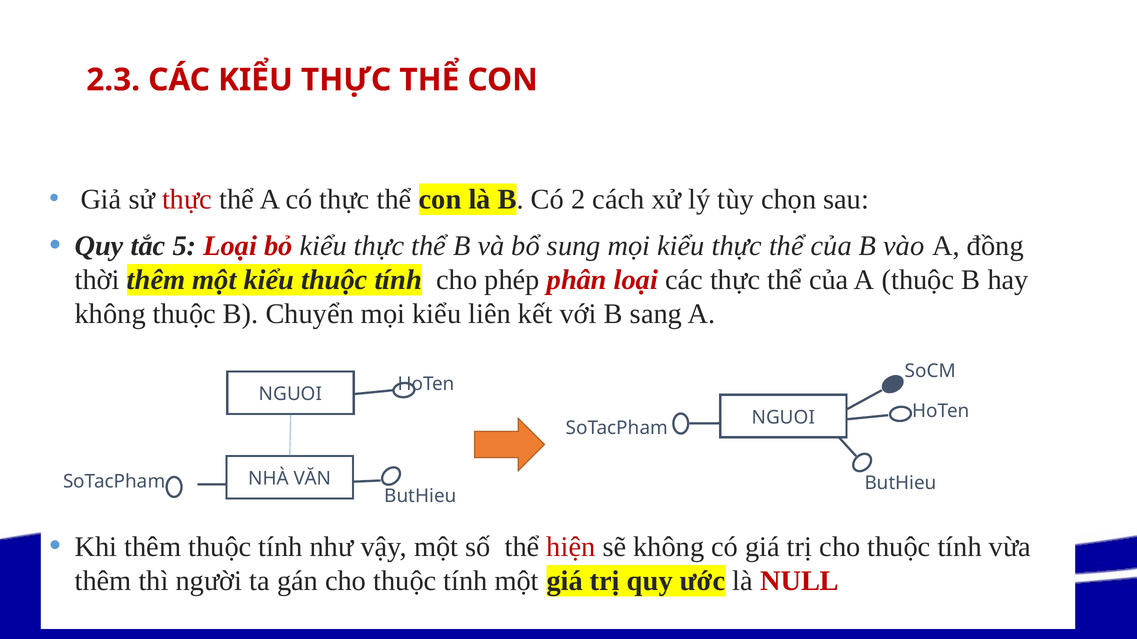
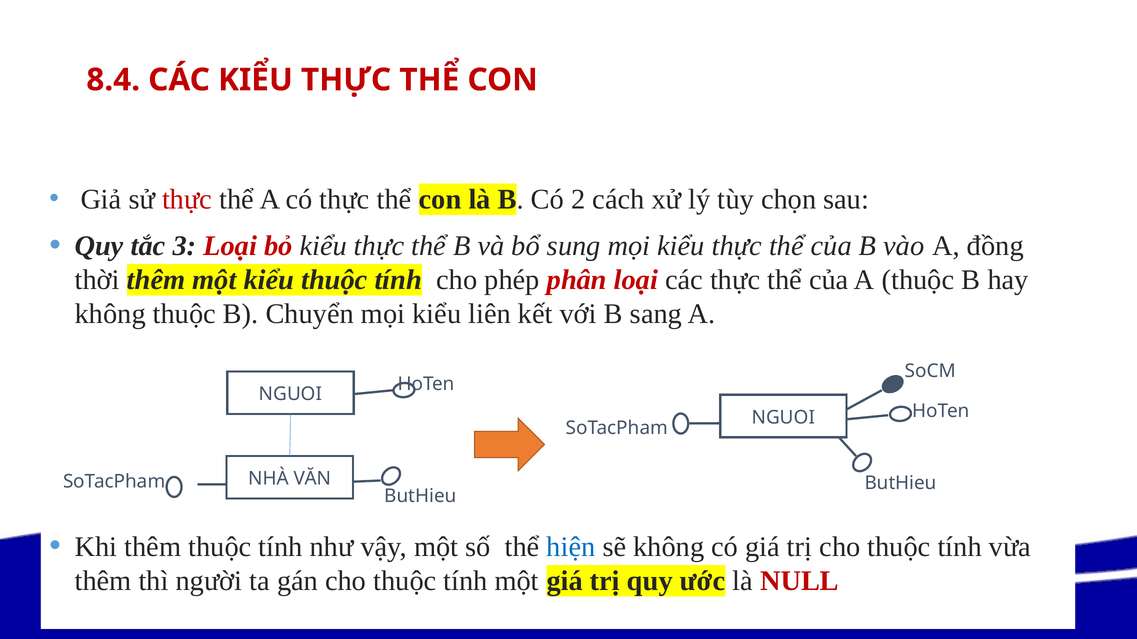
2.3: 2.3 -> 8.4 (113, 80)
5: 5 -> 3 (184, 246)
hiện colour: red -> blue (571, 547)
